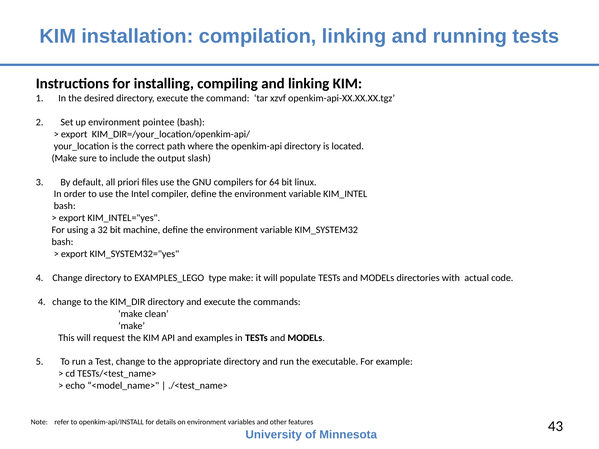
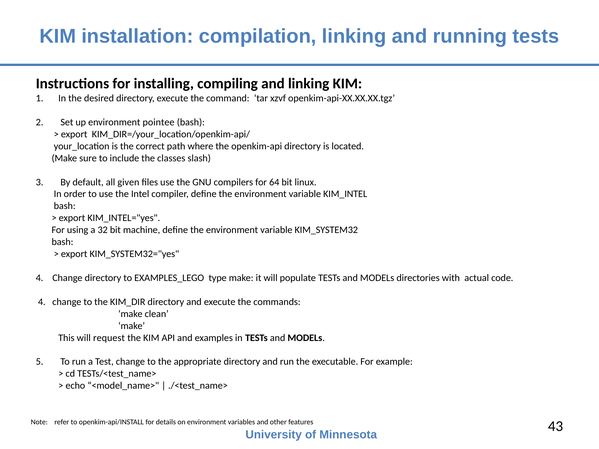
output: output -> classes (171, 158)
priori: priori -> given (128, 182)
